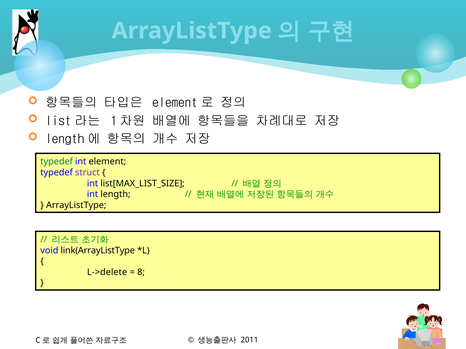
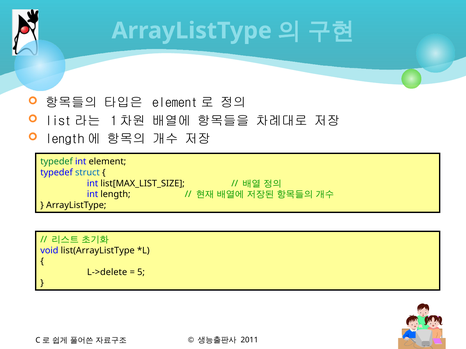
struct colour: purple -> blue (87, 173)
link(ArrayListType: link(ArrayListType -> list(ArrayListType (98, 251)
8: 8 -> 5 (141, 273)
